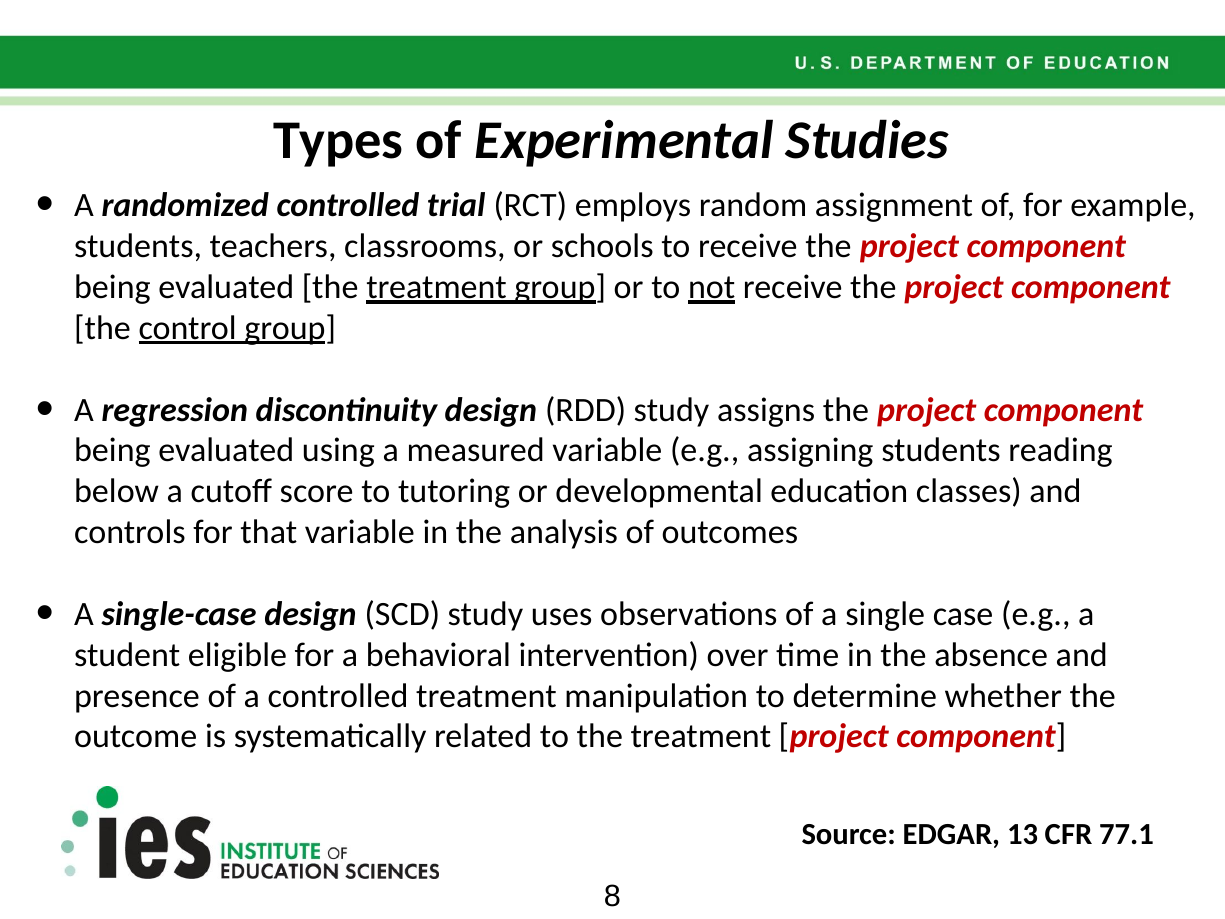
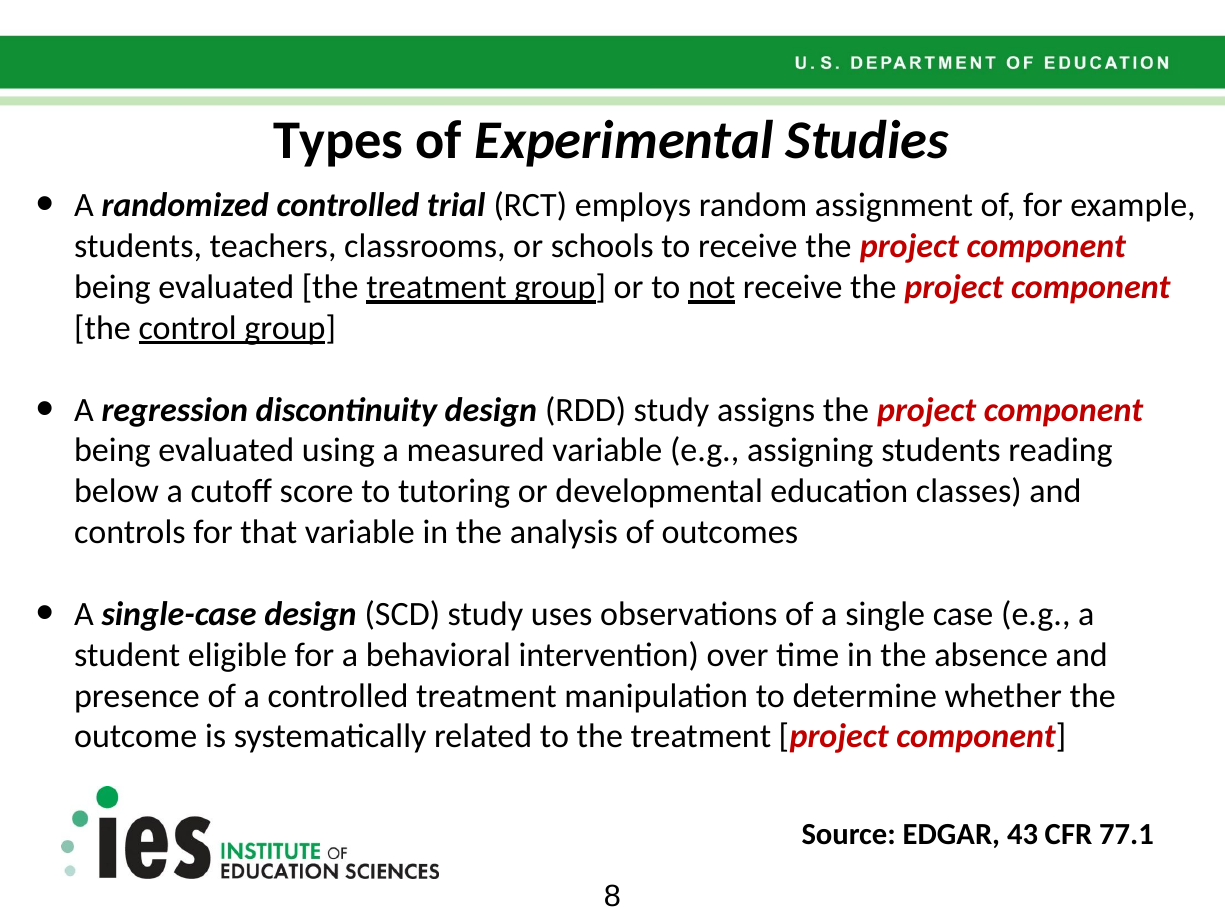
13: 13 -> 43 (1023, 834)
